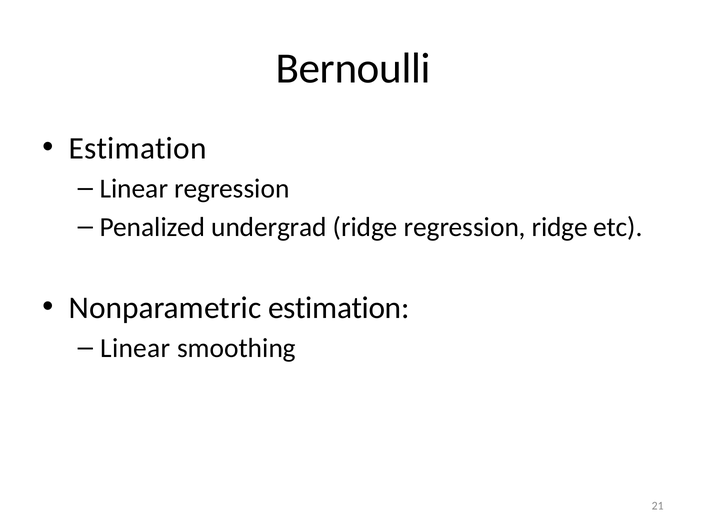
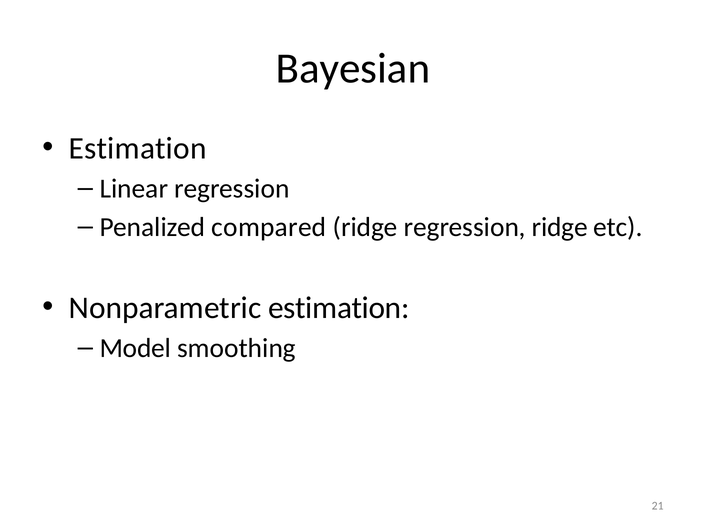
Bernoulli: Bernoulli -> Bayesian (353, 68)
undergrad: undergrad -> compared (269, 227)
Linear: Linear -> Model (135, 348)
